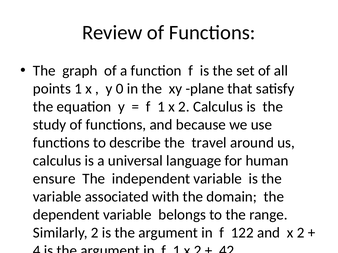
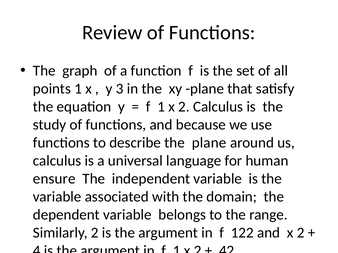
0: 0 -> 3 (120, 89)
the travel: travel -> plane (209, 143)
